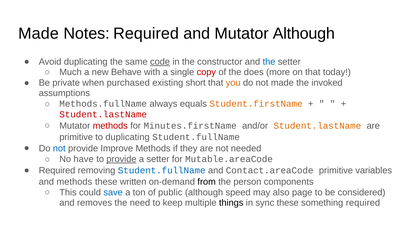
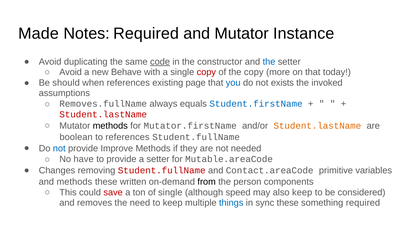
Mutator Although: Although -> Instance (304, 33)
Much: Much -> Avoid (71, 72)
the does: does -> copy (254, 72)
private: private -> should (66, 83)
when purchased: purchased -> references (128, 83)
short: short -> page (196, 83)
you colour: orange -> blue (233, 83)
not made: made -> exists (282, 83)
Methods.fullName: Methods.fullName -> Removes.fullName (103, 104)
Student.firstName colour: orange -> blue (256, 104)
methods colour: red -> black (110, 126)
Minutes.firstName: Minutes.firstName -> Mutator.firstName (190, 126)
primitive: primitive -> boolean (76, 137)
to duplicating: duplicating -> references (127, 137)
provide underline: present -> none (121, 159)
Required: Required -> Changes (57, 170)
Student.fullName colour: blue -> red (162, 170)
save colour: blue -> red (113, 192)
of public: public -> single (170, 192)
also page: page -> keep (302, 192)
things colour: black -> blue (231, 203)
